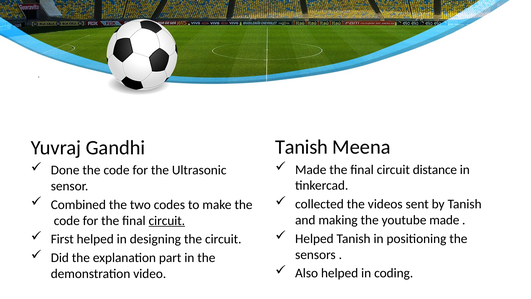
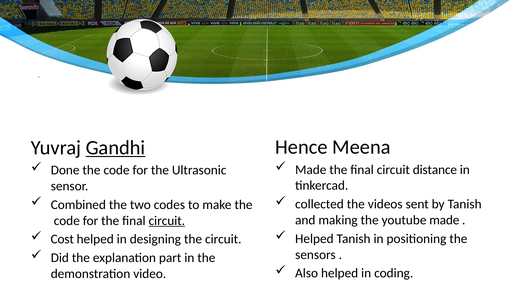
Tanish: Tanish -> Hence (301, 147)
Gandhi underline: none -> present (116, 148)
First: First -> Cost (62, 239)
